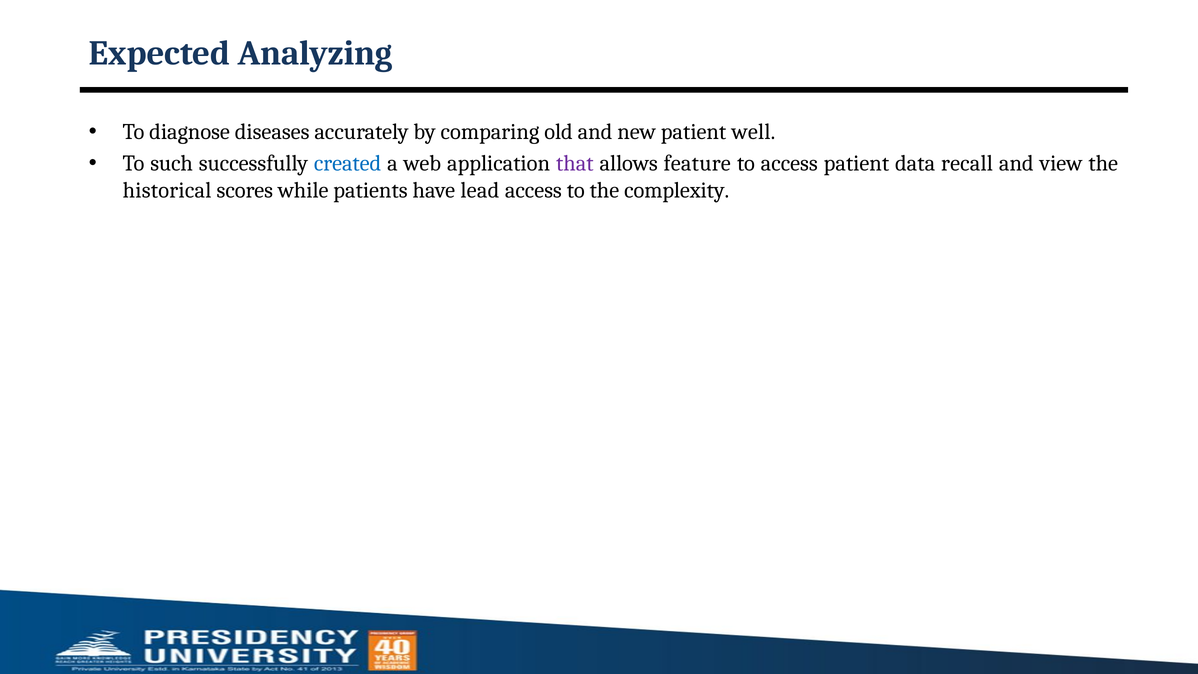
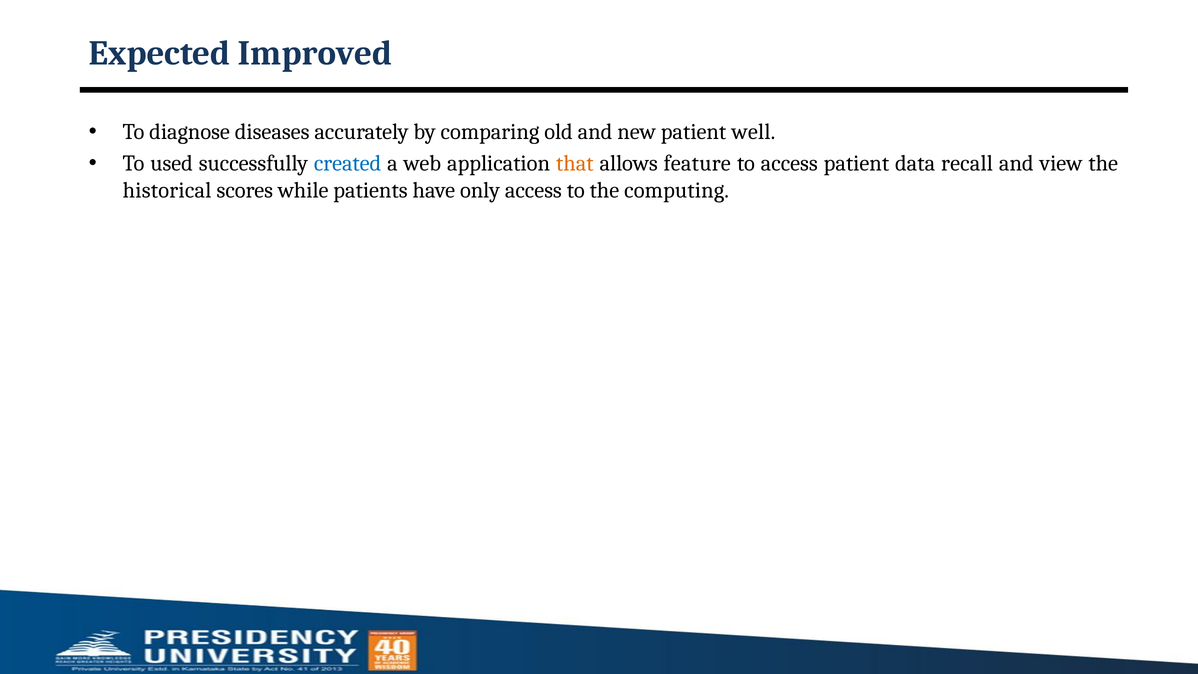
Analyzing: Analyzing -> Improved (315, 53)
such: such -> used (172, 163)
that colour: purple -> orange (575, 163)
lead: lead -> only (480, 190)
complexity: complexity -> computing (677, 190)
